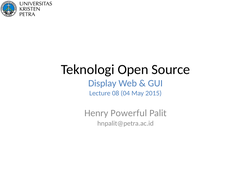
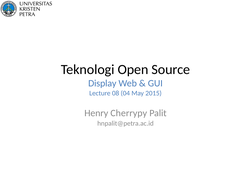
Powerful: Powerful -> Cherrypy (129, 113)
